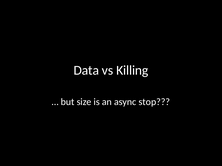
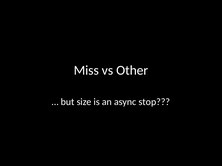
Data: Data -> Miss (86, 71)
Killing: Killing -> Other (132, 71)
